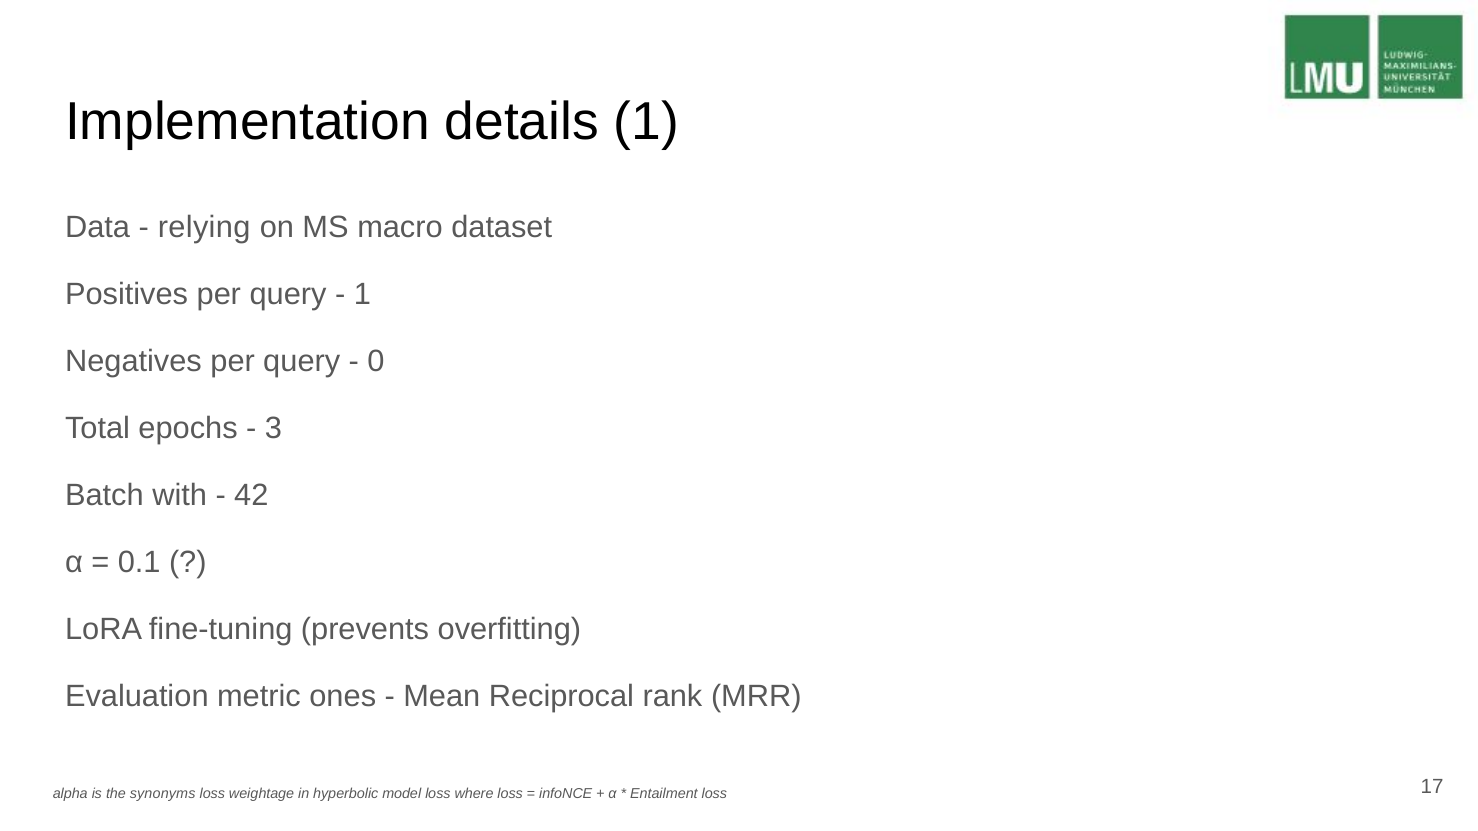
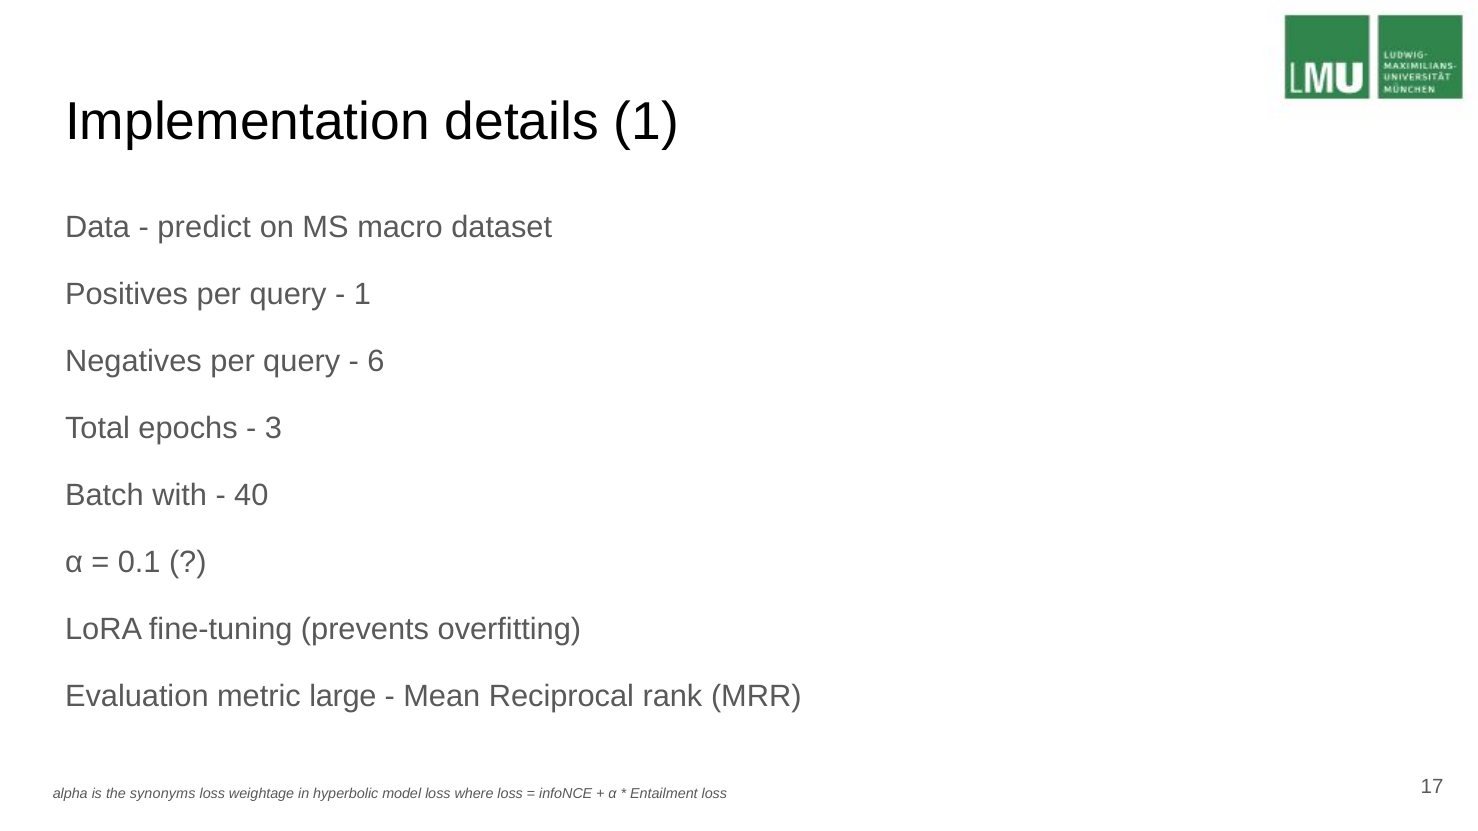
relying: relying -> predict (204, 227)
0: 0 -> 6 (376, 361)
42: 42 -> 40 (251, 496)
ones: ones -> large (343, 697)
